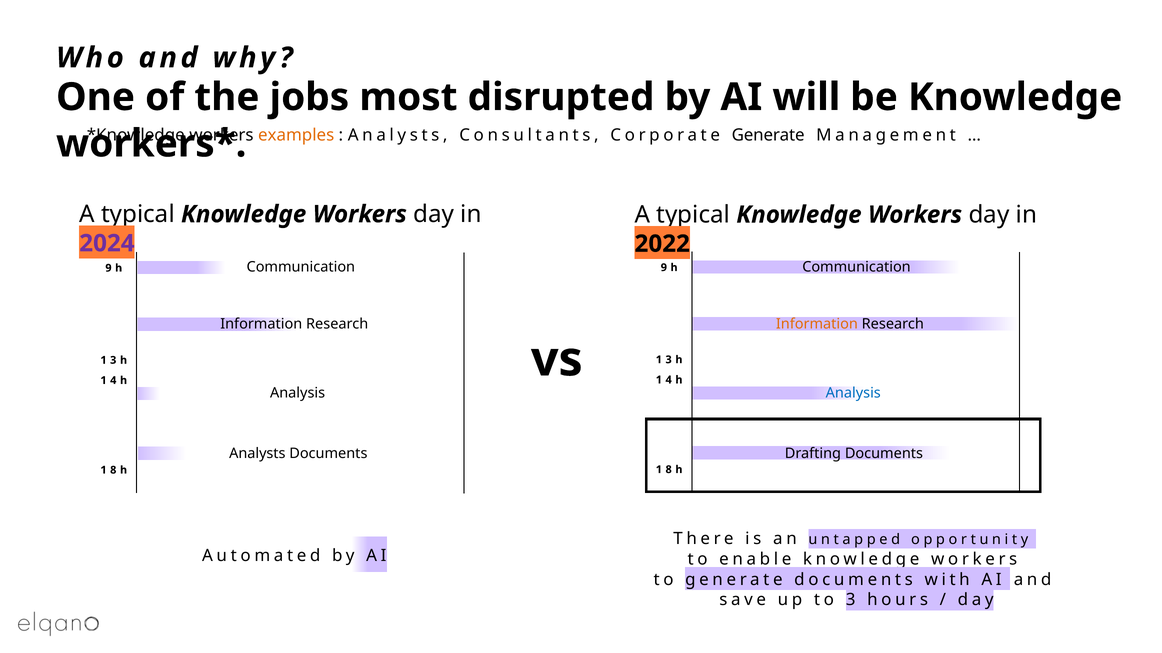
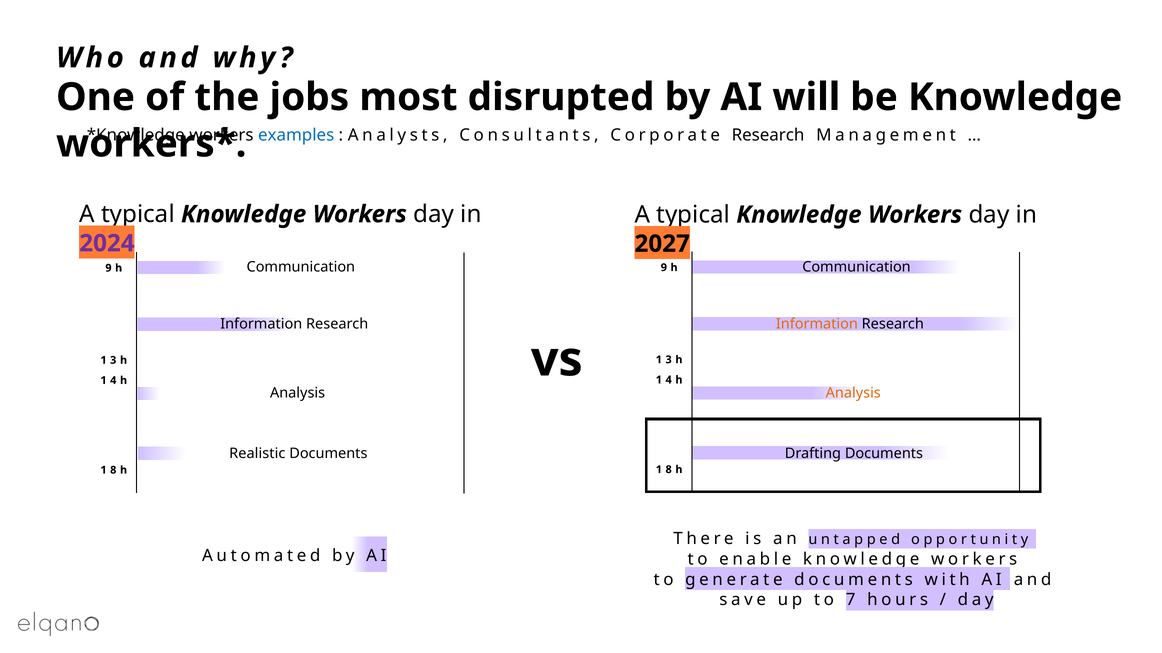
examples colour: orange -> blue (296, 135)
Corporate Generate: Generate -> Research (768, 135)
2022: 2022 -> 2027 (662, 244)
Analysis colour: blue -> orange (853, 393)
Analysts: Analysts -> Realistic (257, 454)
to 3: 3 -> 7 (851, 600)
